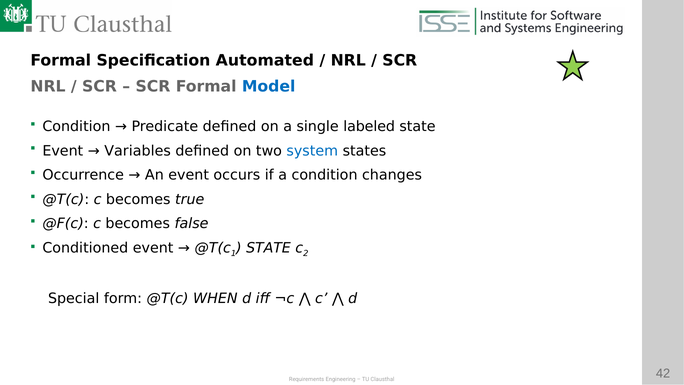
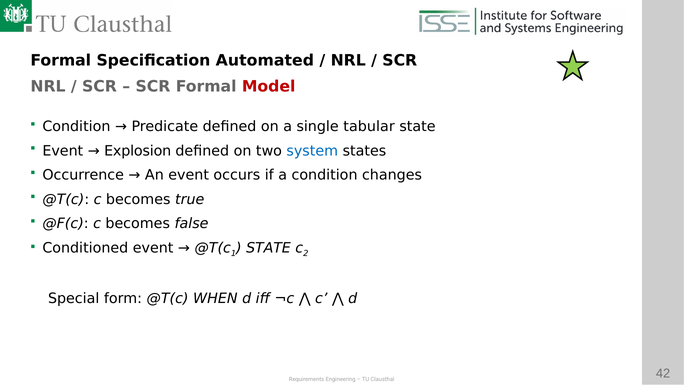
Model colour: blue -> red (269, 86)
labeled: labeled -> tabular (369, 126)
Variables: Variables -> Explosion (138, 151)
